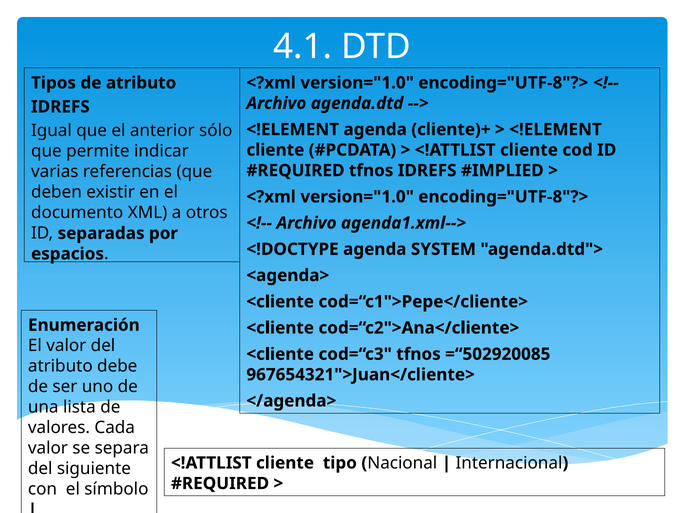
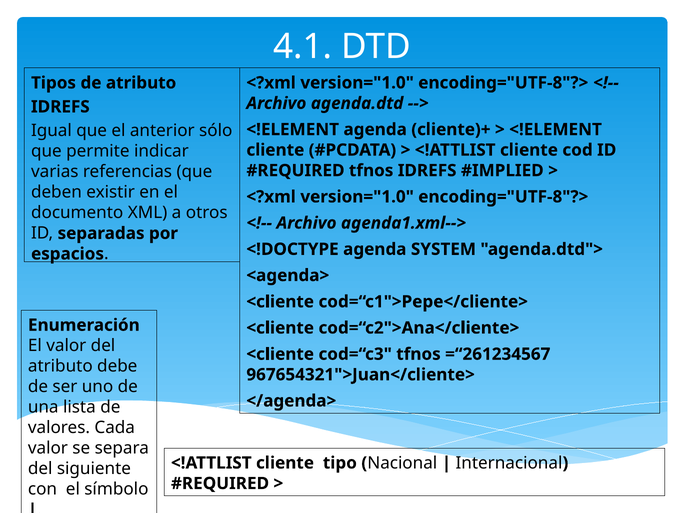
=“502920085: =“502920085 -> =“261234567 (498, 354)
